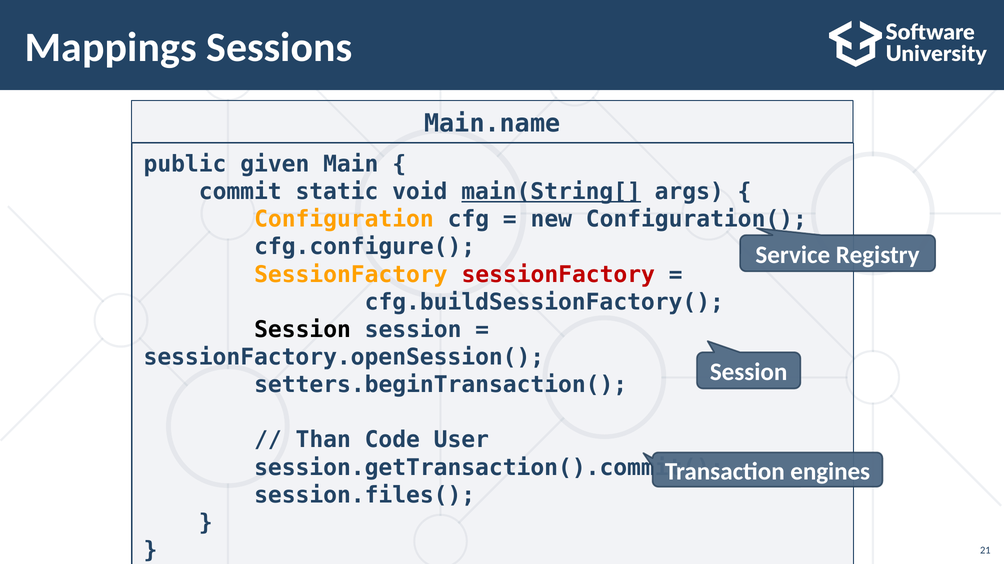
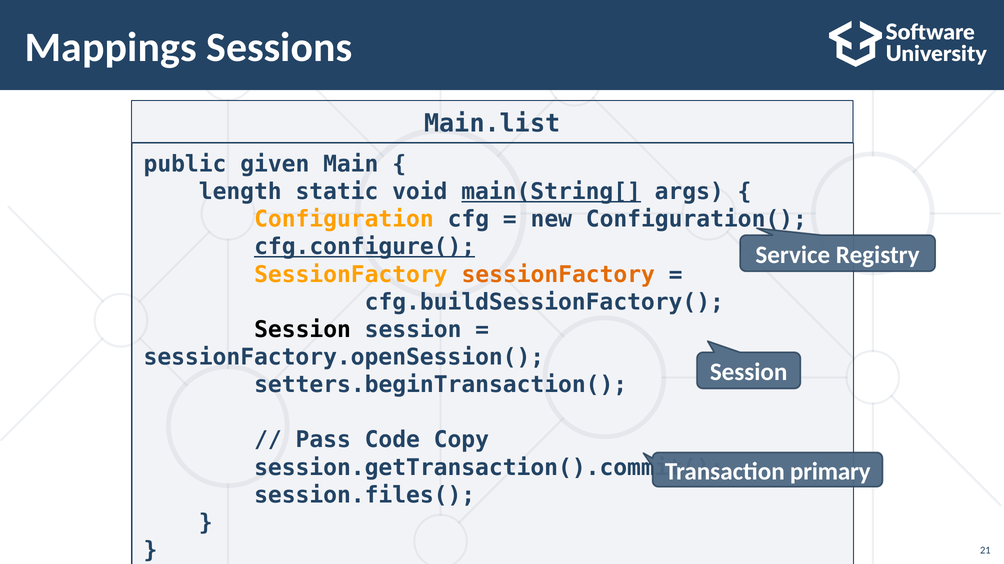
Main.name: Main.name -> Main.list (492, 123)
commit: commit -> length (240, 192)
cfg.configure( underline: none -> present (365, 247)
sessionFactory colour: red -> orange (558, 275)
Than: Than -> Pass (323, 440)
User: User -> Copy (461, 440)
engines: engines -> primary (830, 472)
